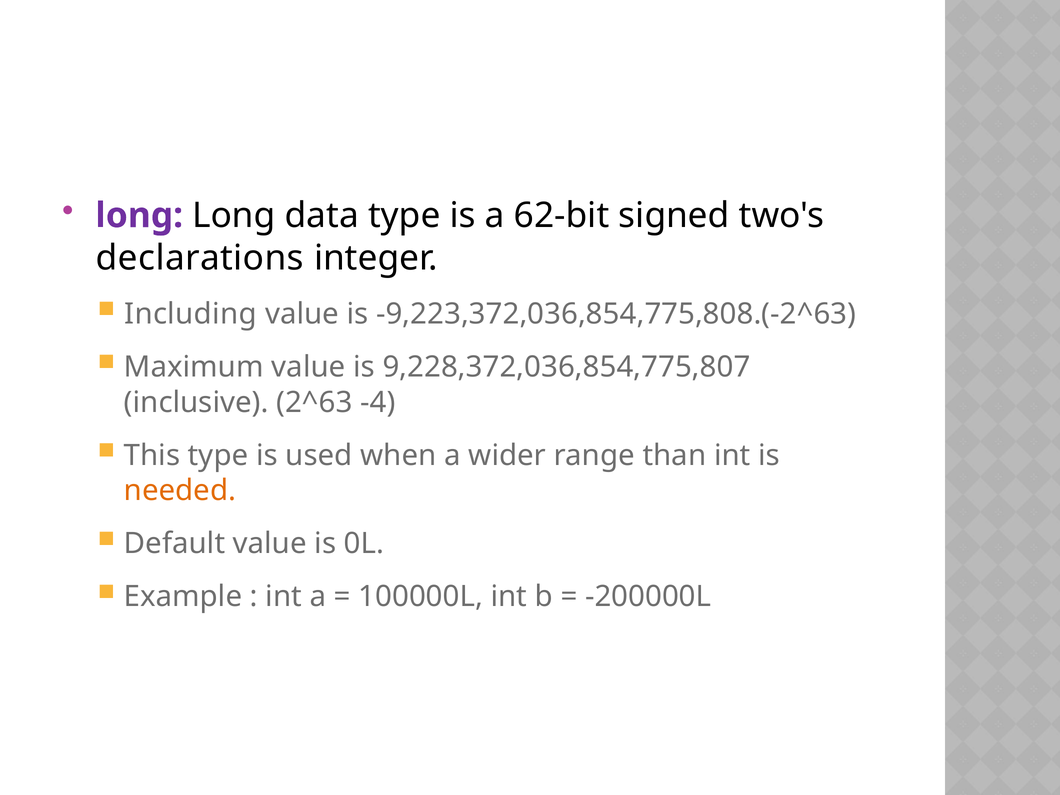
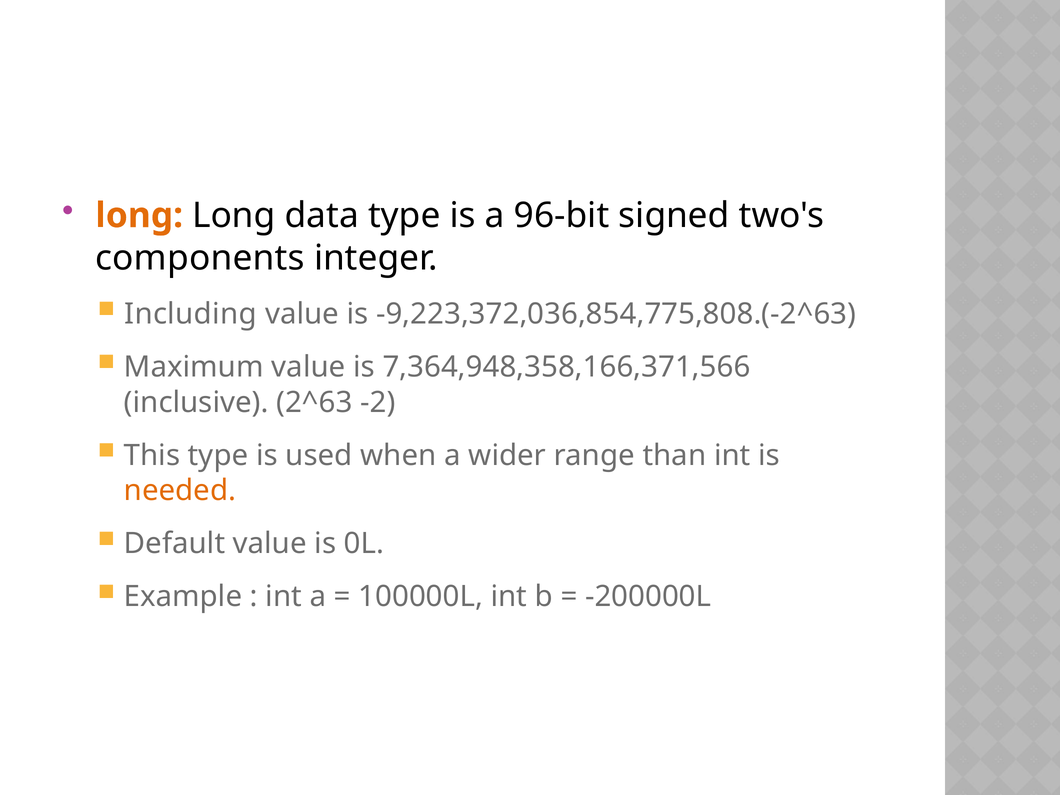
long colour: purple -> orange (139, 215)
62-bit: 62-bit -> 96-bit (562, 215)
declarations: declarations -> components (200, 258)
9,228,372,036,854,775,807: 9,228,372,036,854,775,807 -> 7,364,948,358,166,371,566 (566, 367)
-4: -4 -> -2 (378, 402)
